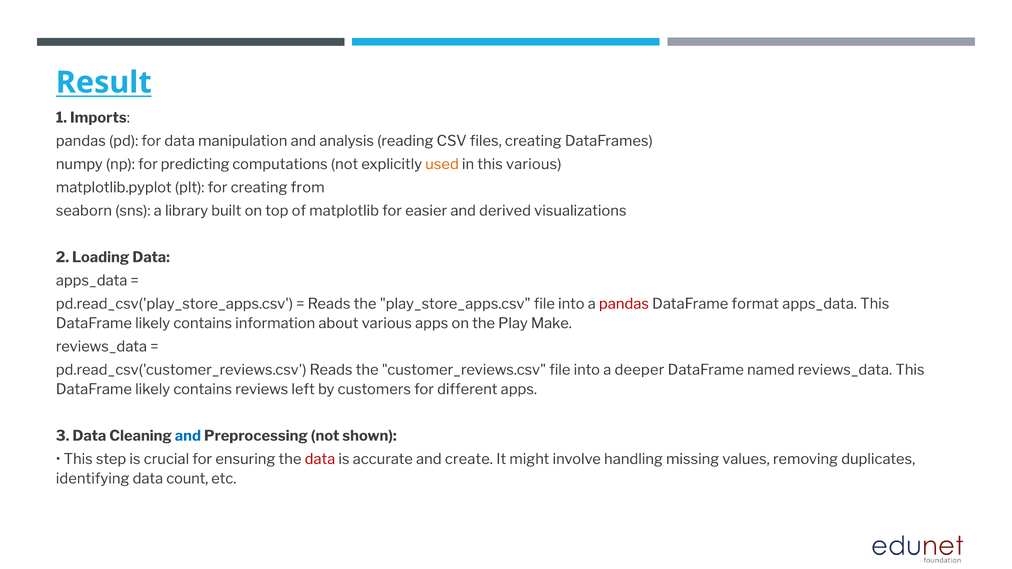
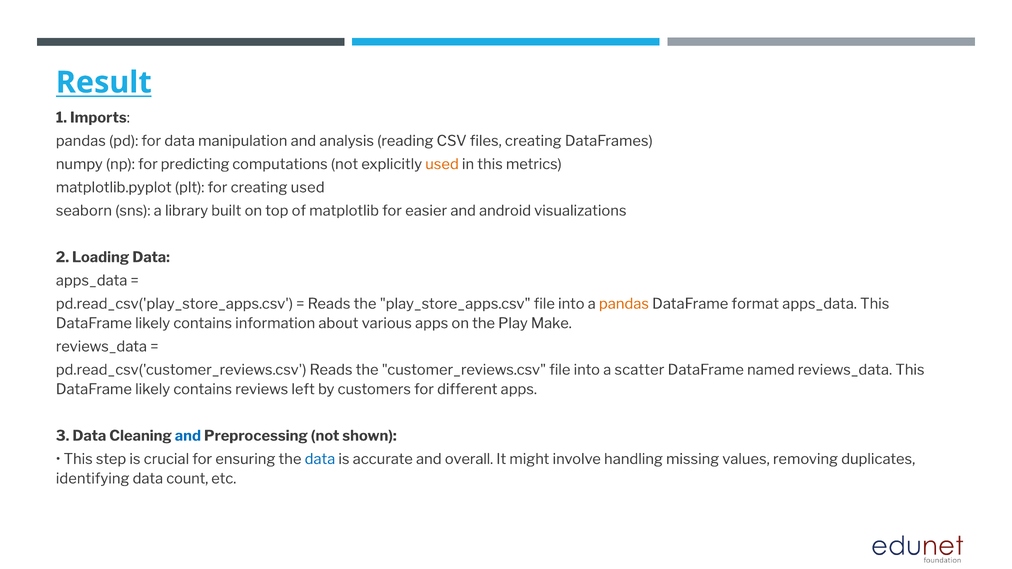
this various: various -> metrics (534, 164)
creating from: from -> used (308, 188)
derived: derived -> android (505, 211)
pandas colour: red -> orange (624, 304)
deeper: deeper -> scatter (639, 370)
data colour: red -> blue (320, 459)
create: create -> overall (469, 459)
